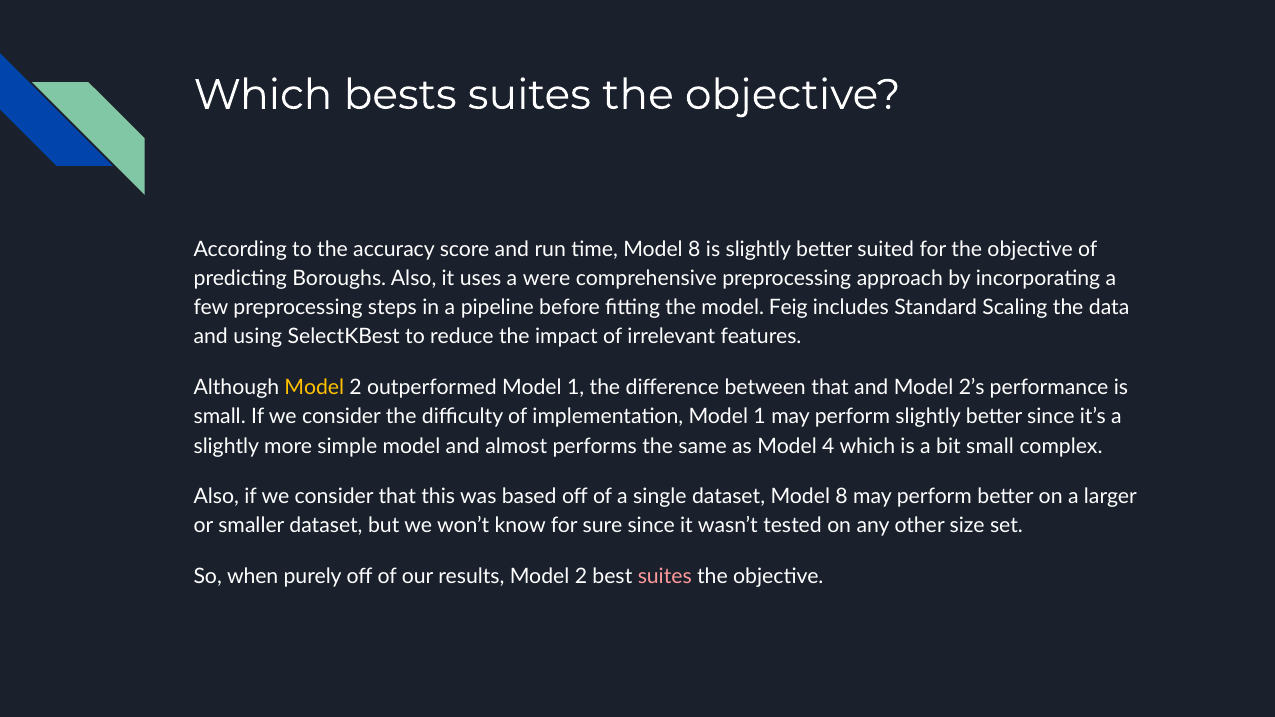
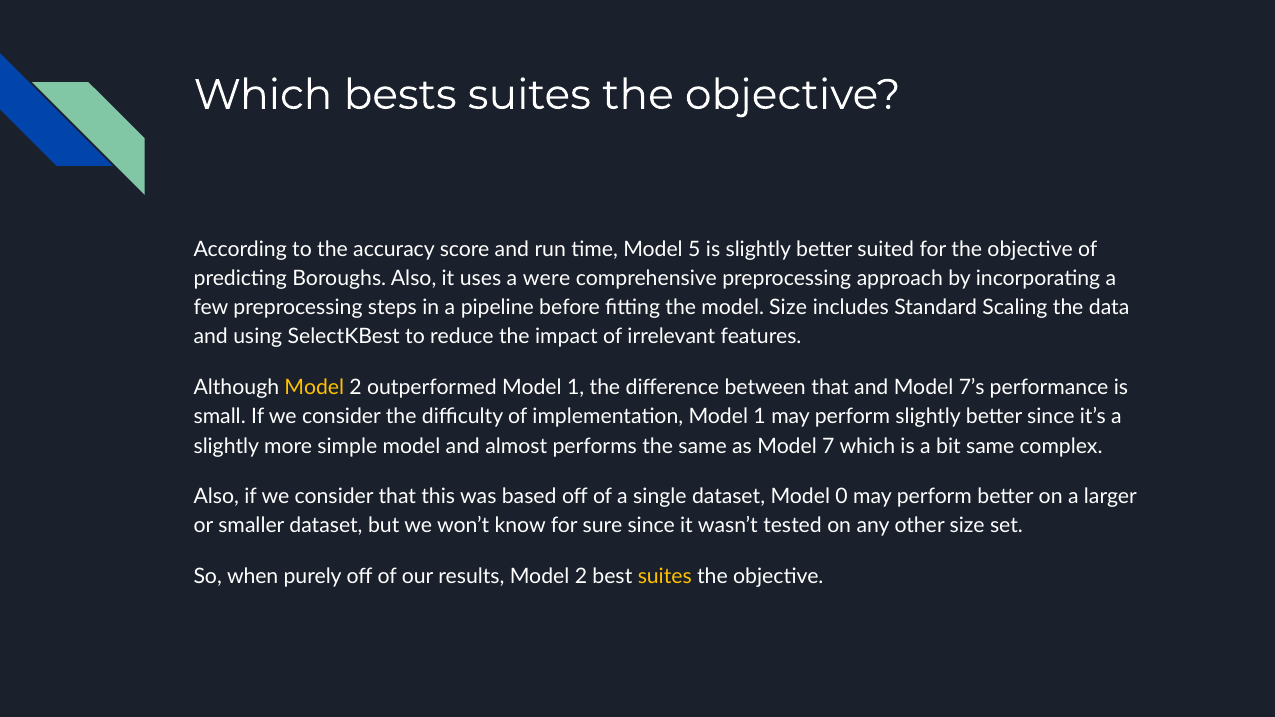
time Model 8: 8 -> 5 (694, 249)
model Feig: Feig -> Size (788, 308)
2’s: 2’s -> 7’s (972, 388)
4: 4 -> 7 (828, 446)
bit small: small -> same (990, 446)
dataset Model 8: 8 -> 0 (842, 497)
suites colour: pink -> yellow (665, 577)
